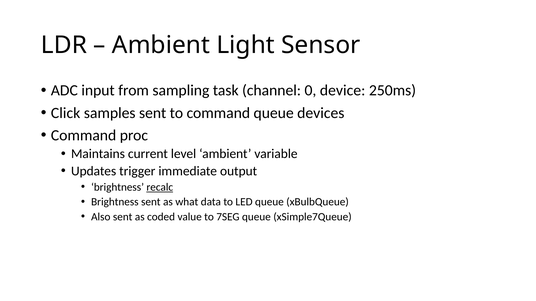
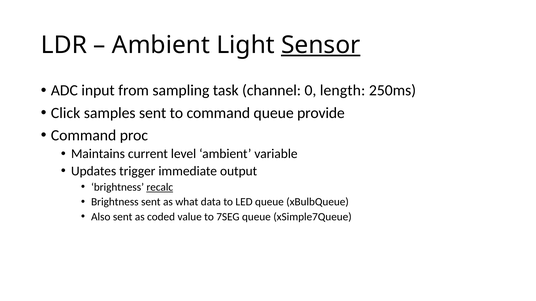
Sensor underline: none -> present (321, 45)
device: device -> length (343, 91)
devices: devices -> provide (321, 113)
